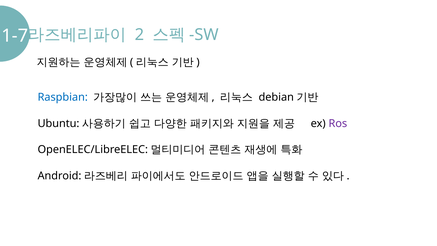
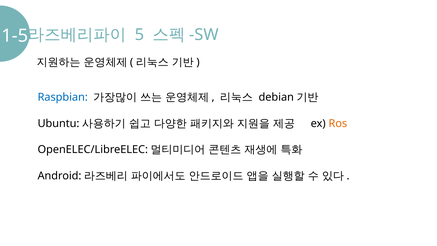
1-7: 1-7 -> 1-5 (15, 36)
2: 2 -> 5 (140, 35)
Ros colour: purple -> orange (338, 123)
